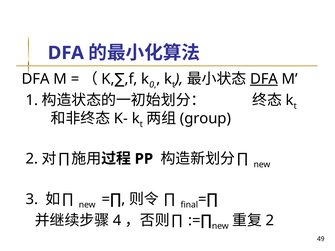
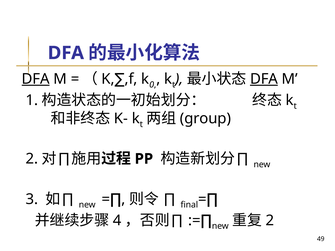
DFA underline: none -> present (36, 79)
